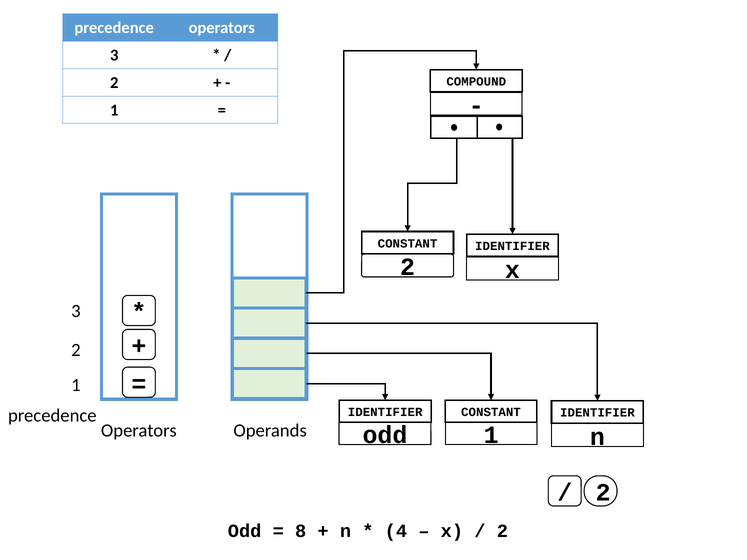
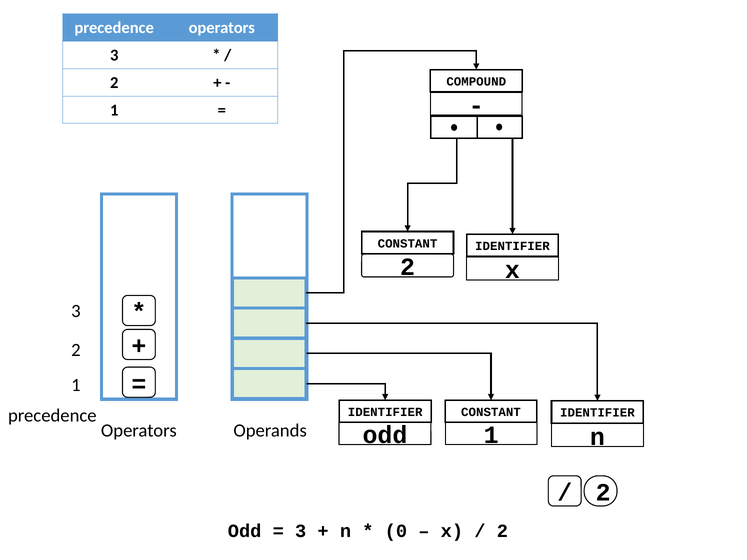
8: 8 -> 3 (301, 532)
4: 4 -> 0 (396, 532)
